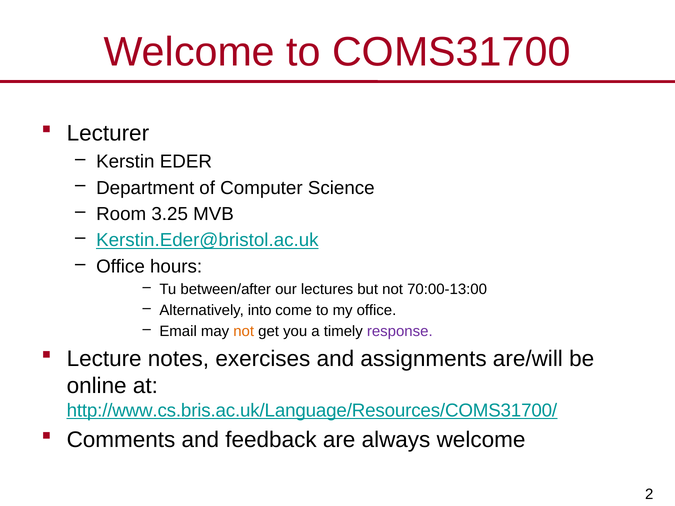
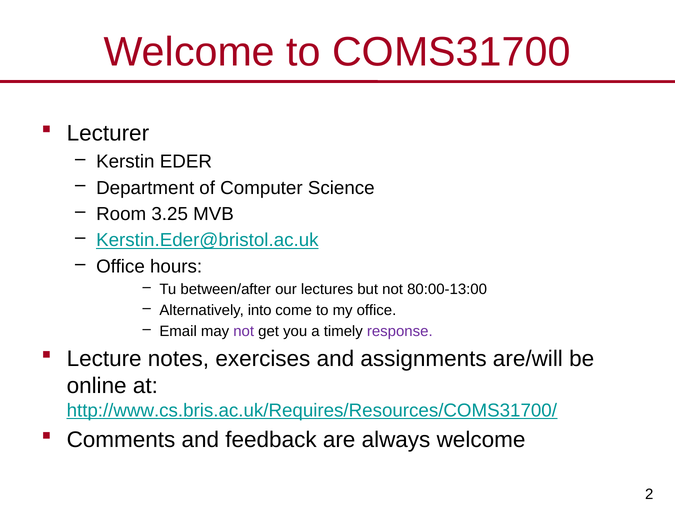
70:00-13:00: 70:00-13:00 -> 80:00-13:00 (447, 290)
not colour: orange -> purple (244, 332)
http://www.cs.bris.ac.uk/Language/Resources/COMS31700/: http://www.cs.bris.ac.uk/Language/Resources/COMS31700/ -> http://www.cs.bris.ac.uk/Requires/Resources/COMS31700/ (312, 411)
